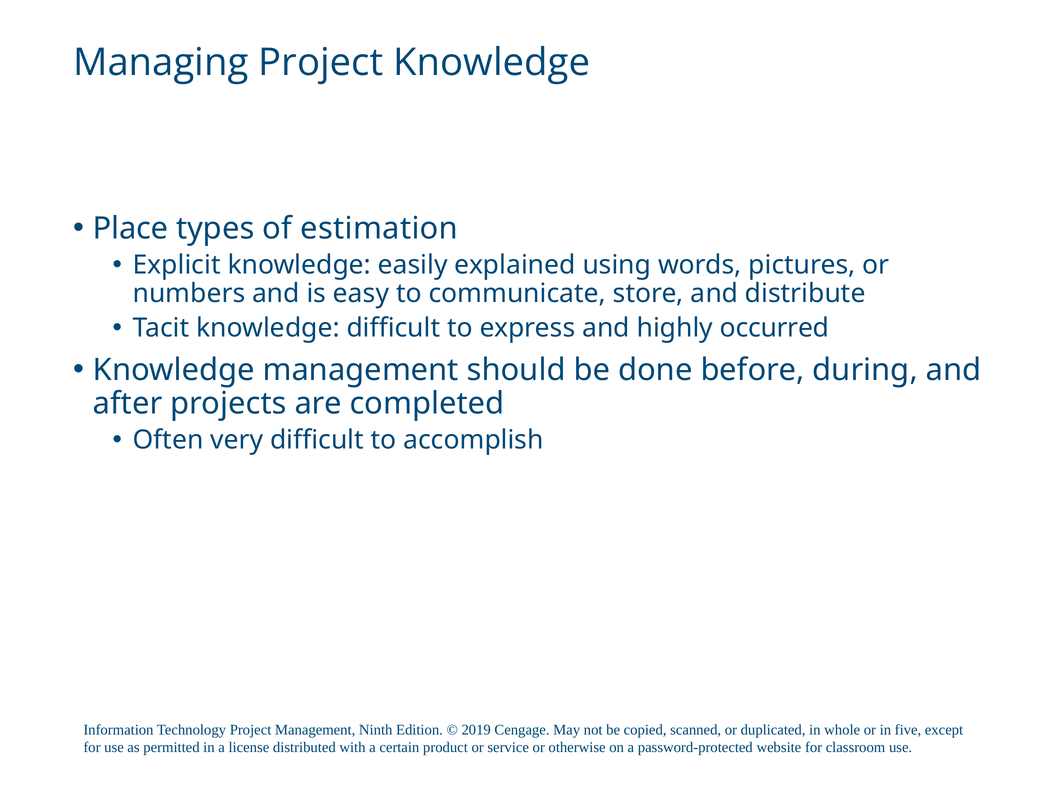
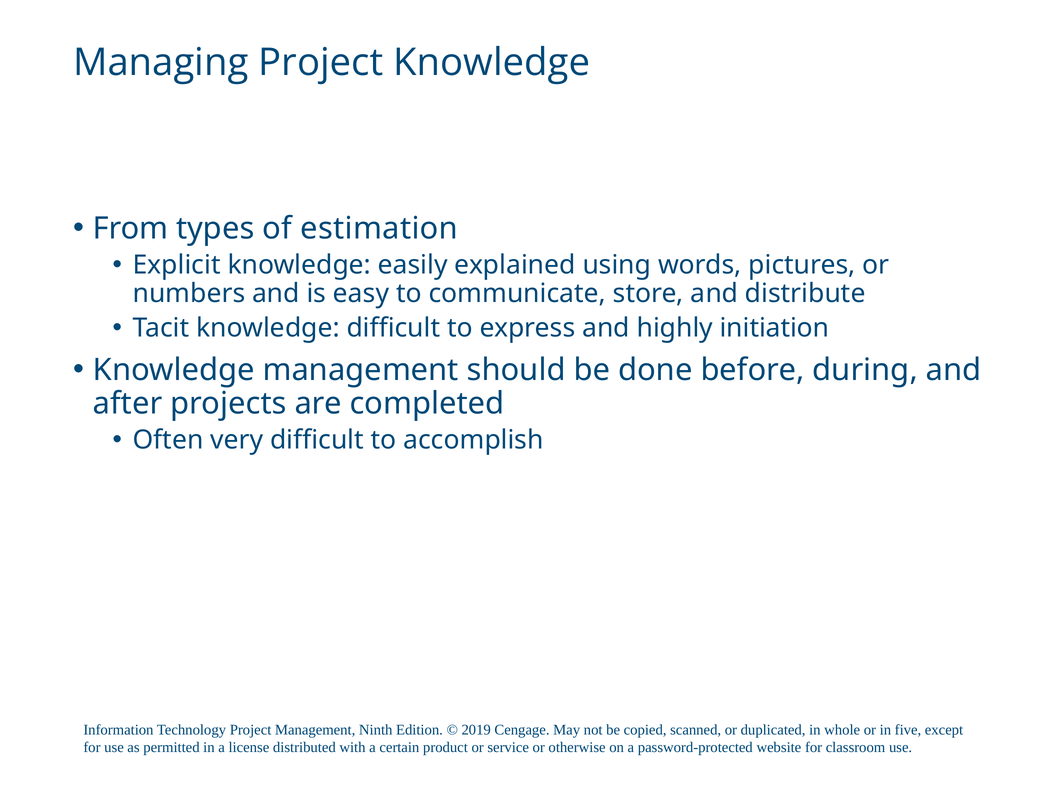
Place: Place -> From (131, 229)
occurred: occurred -> initiation (774, 328)
